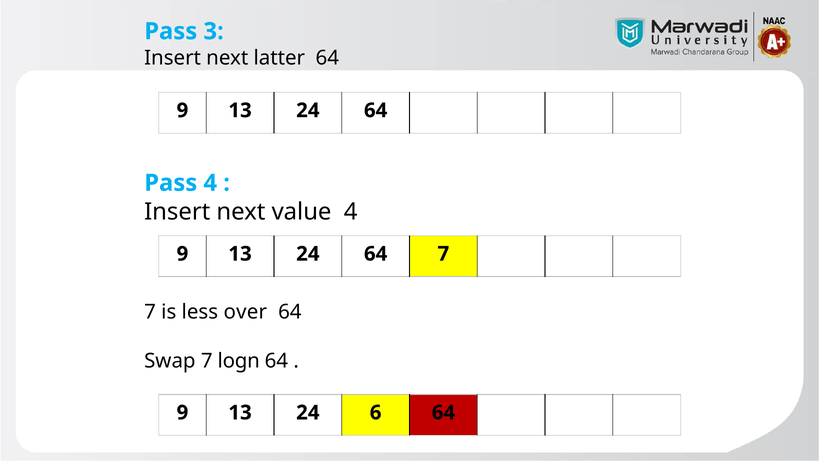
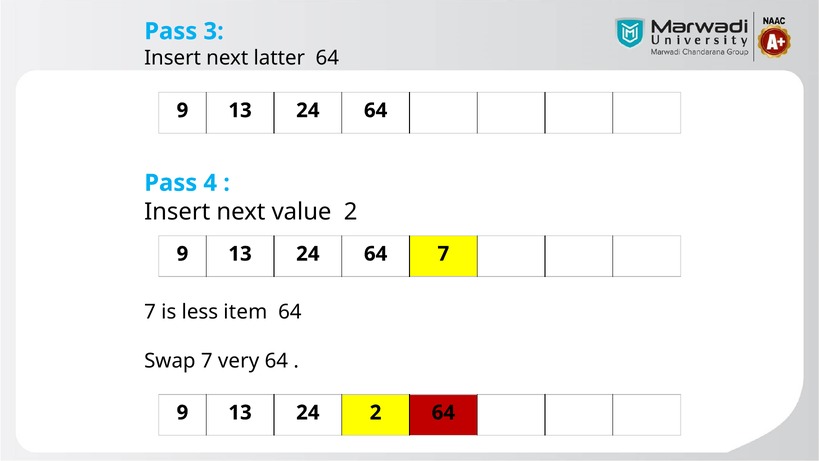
value 4: 4 -> 2 (351, 212)
over: over -> item (245, 312)
logn: logn -> very (239, 361)
24 6: 6 -> 2 (376, 412)
